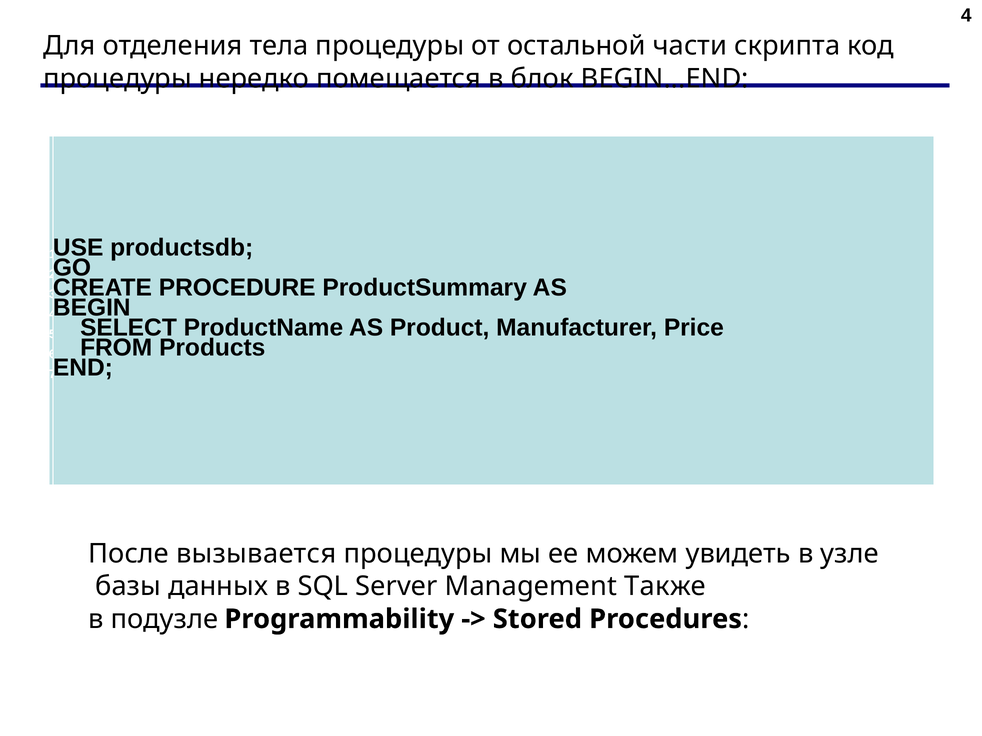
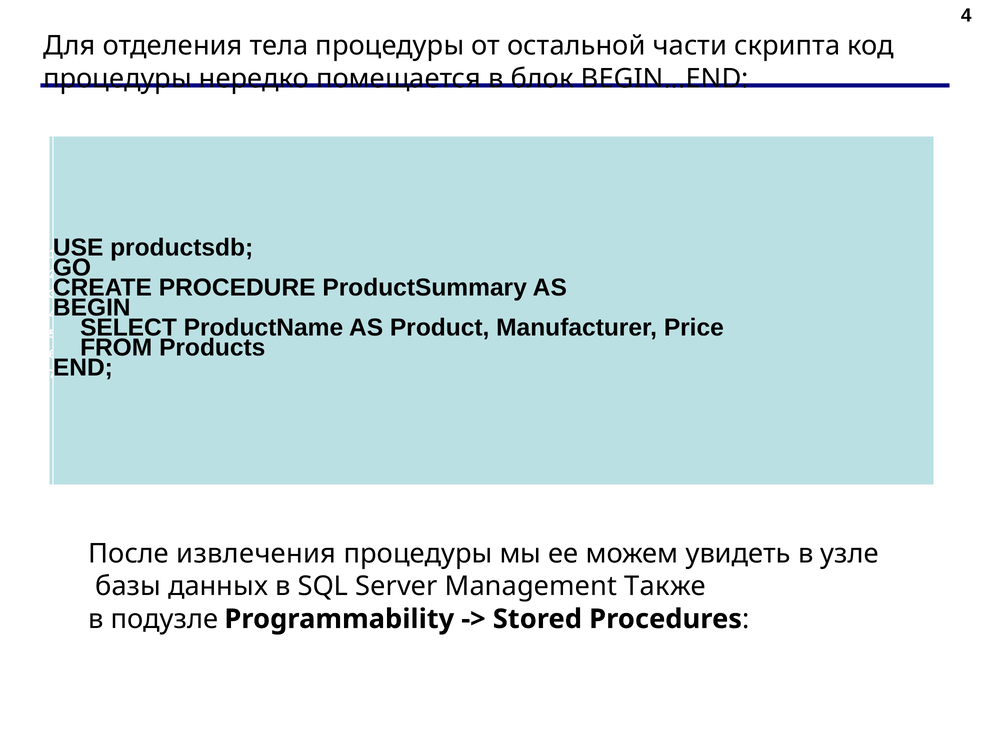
вызывается: вызывается -> извлечения (256, 554)
